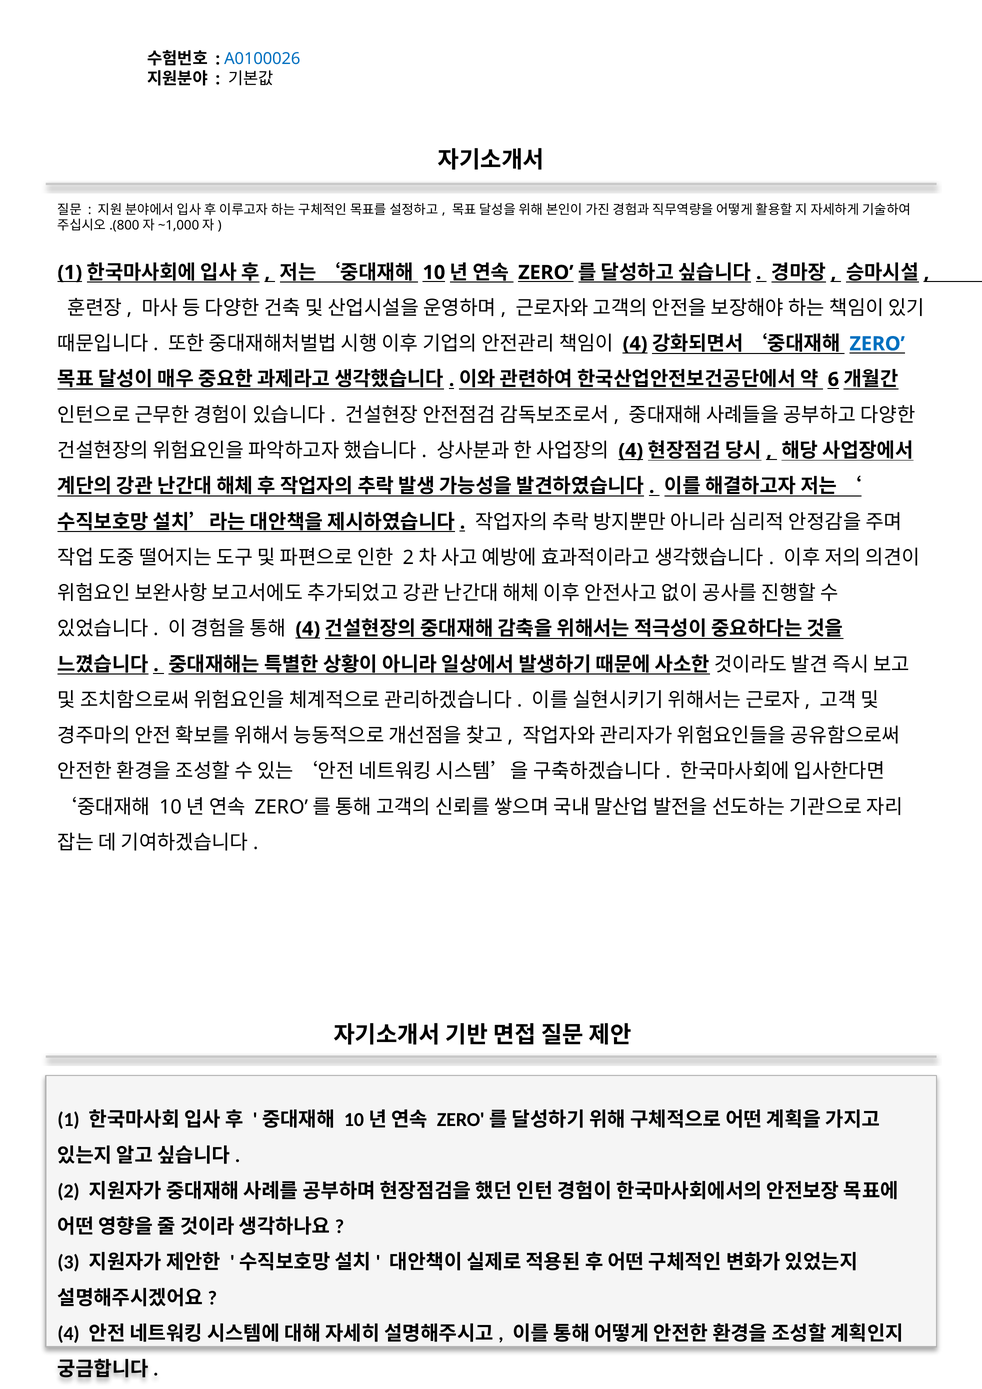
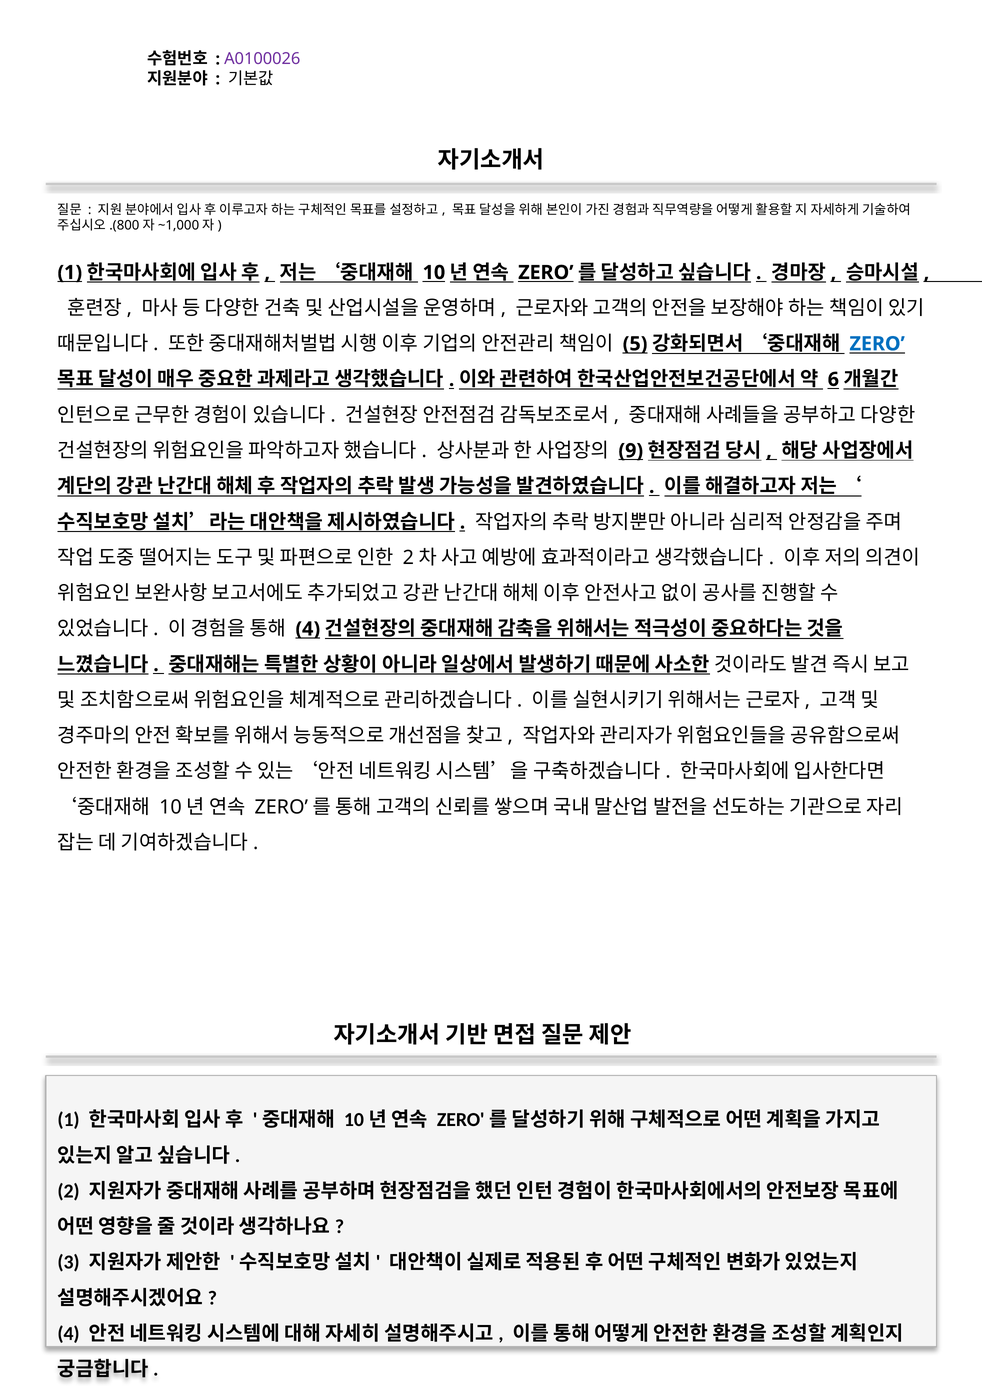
A0100026 colour: blue -> purple (262, 59)
4: 4 -> 5 (635, 344)
4: 4 -> 9 (631, 451)
